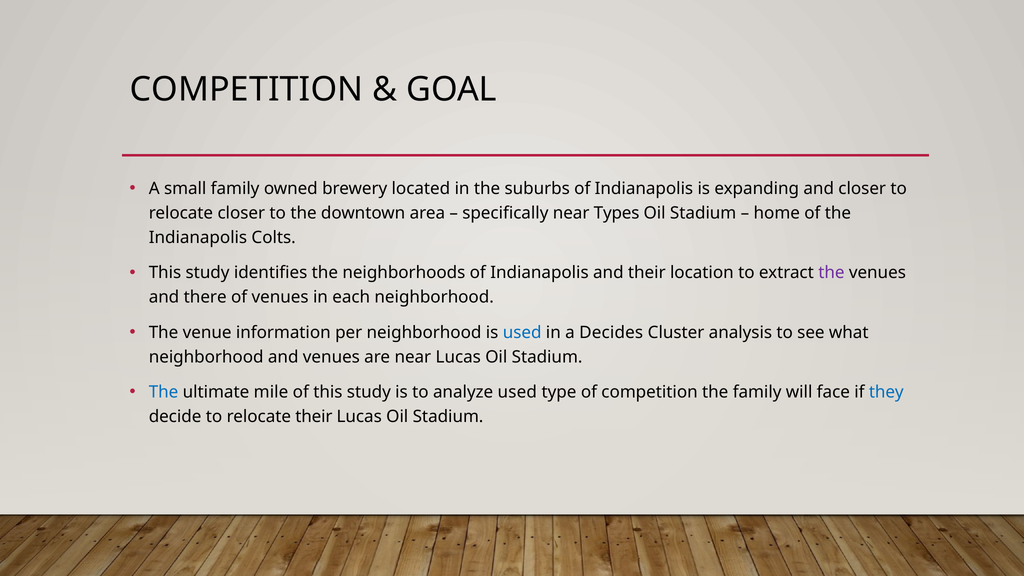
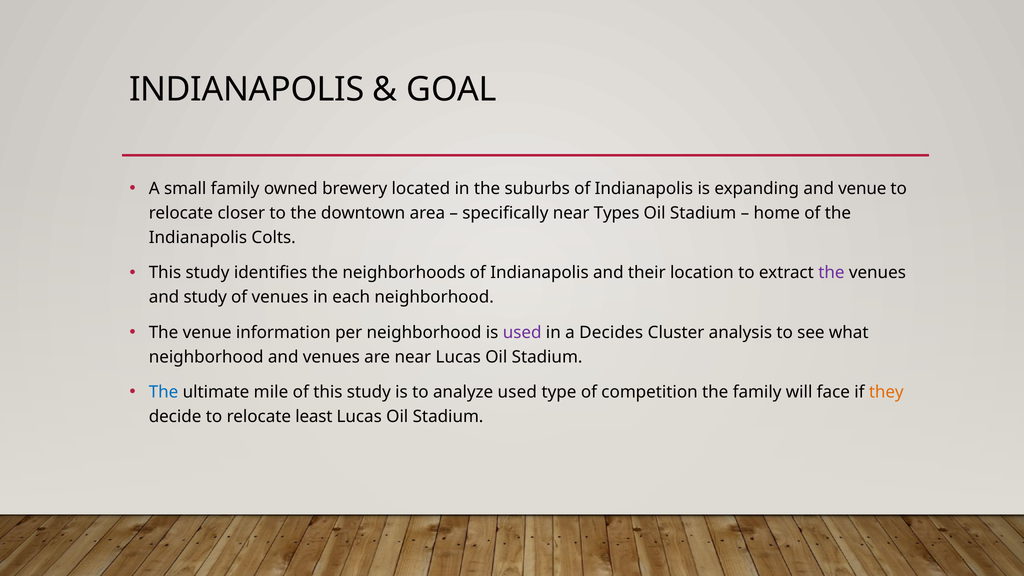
COMPETITION: COMPETITION -> INDIANAPOLIS (247, 90)
and closer: closer -> venue (862, 189)
and there: there -> study (205, 297)
used colour: blue -> purple (522, 333)
they colour: blue -> orange (886, 392)
relocate their: their -> least (314, 417)
